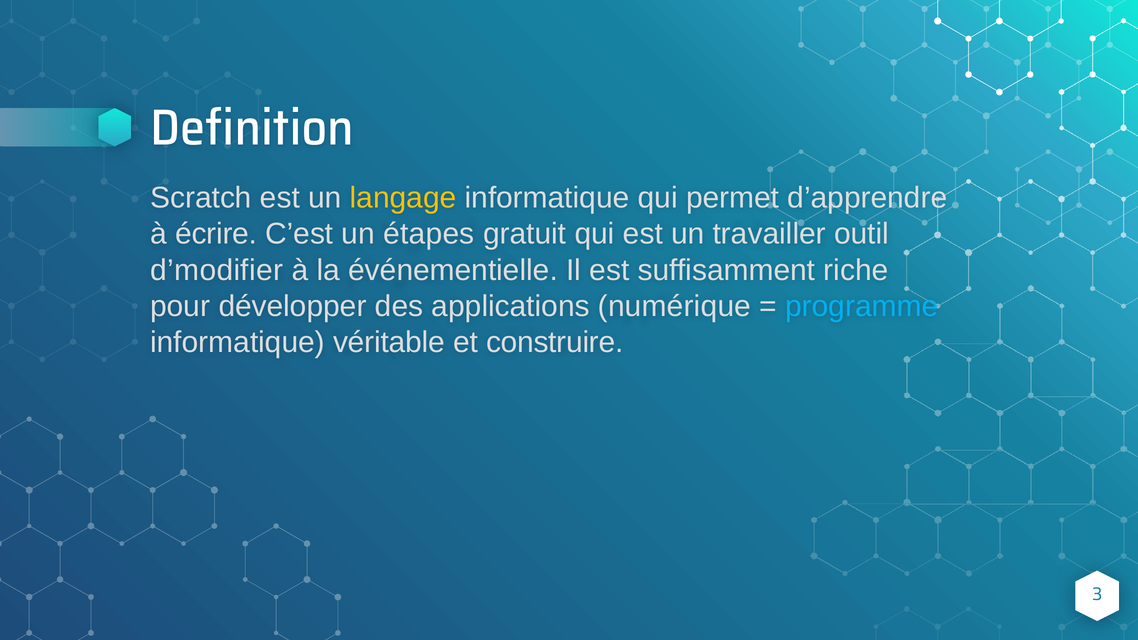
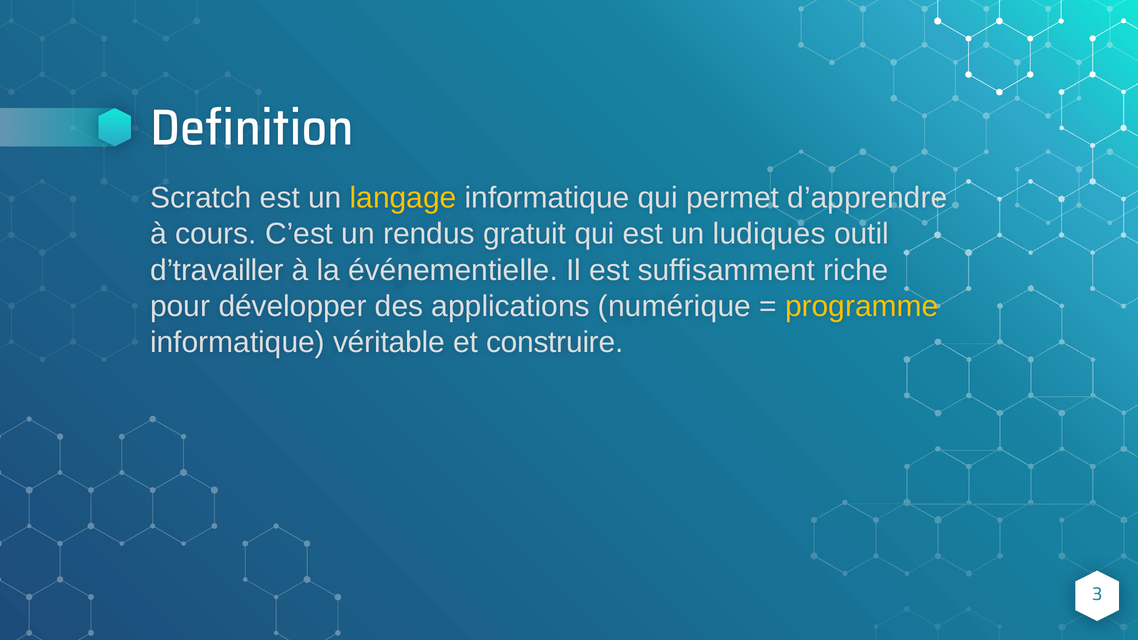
écrire: écrire -> cours (216, 234)
étapes: étapes -> rendus (429, 234)
travailler: travailler -> ludiques (769, 234)
d’modifier: d’modifier -> d’travailler (217, 270)
programme colour: light blue -> yellow (862, 306)
